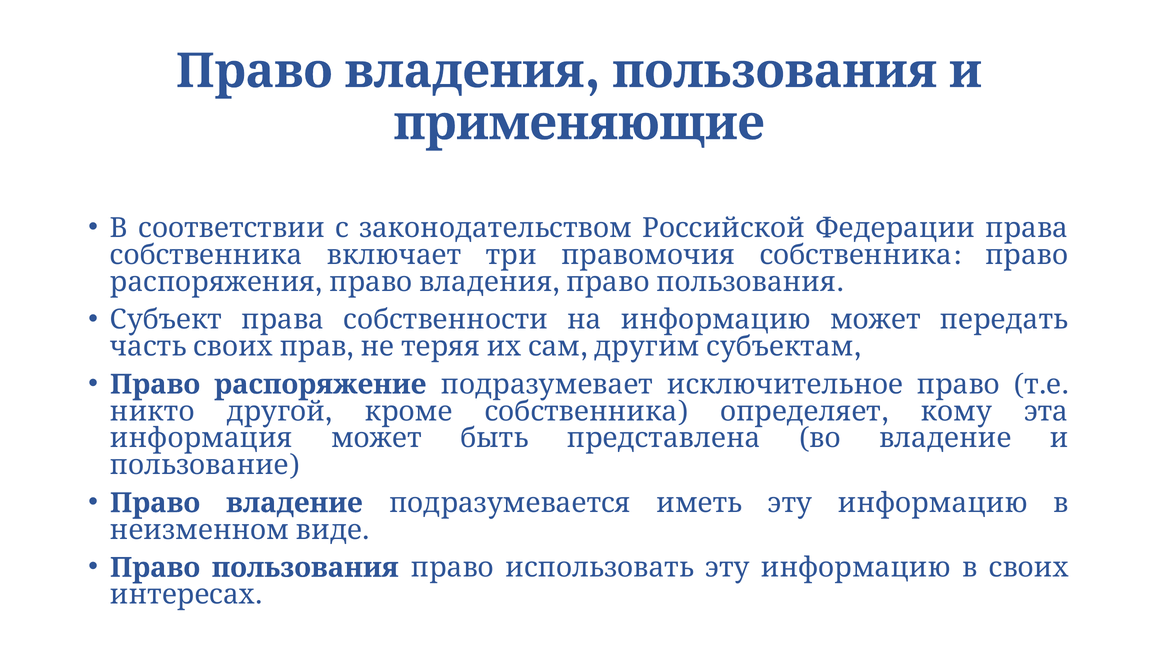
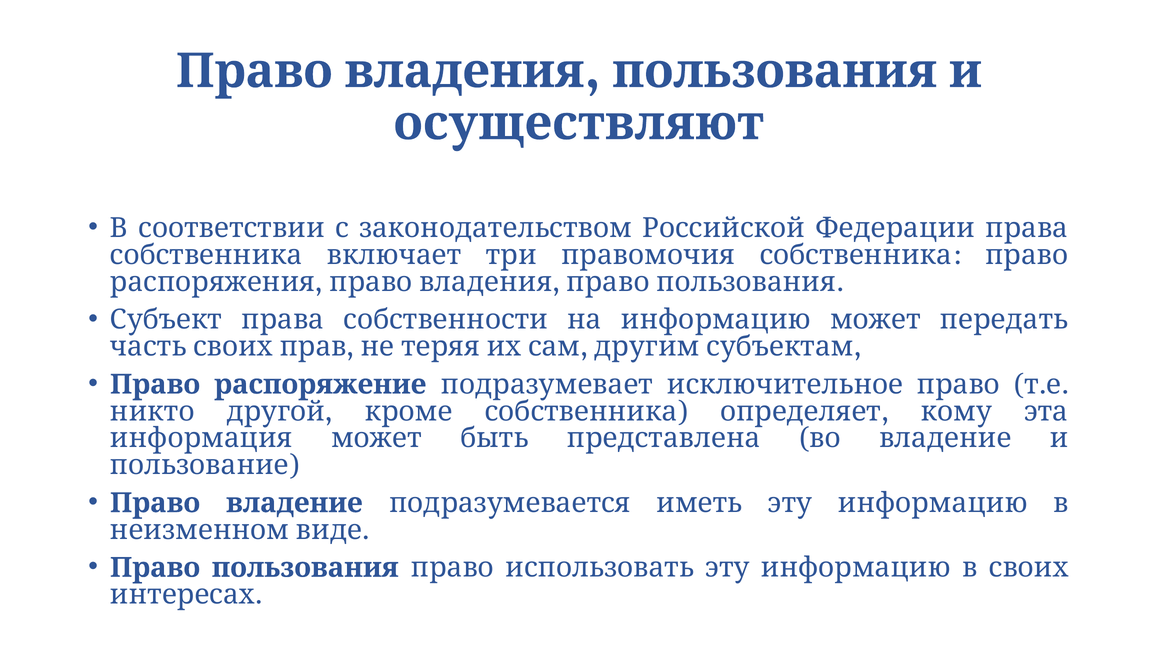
применяющие: применяющие -> осуществляют (579, 123)
